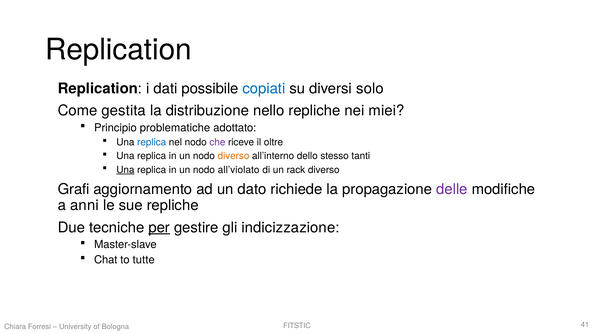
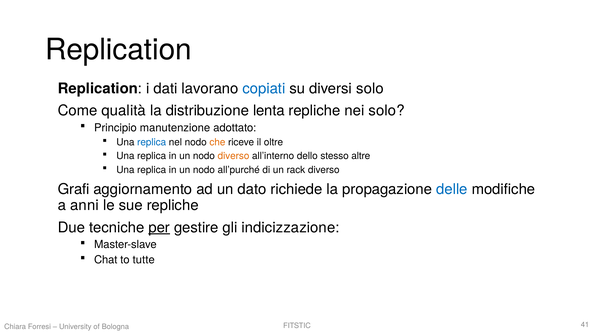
possibile: possibile -> lavorano (210, 89)
gestita: gestita -> qualità (124, 111)
nello: nello -> lenta (269, 111)
nei miei: miei -> solo (387, 111)
problematiche: problematiche -> manutenzione (175, 128)
che colour: purple -> orange (217, 142)
tanti: tanti -> altre (361, 156)
Una underline: present -> none (125, 170)
all’violato: all’violato -> all’purché (239, 170)
delle colour: purple -> blue (452, 189)
